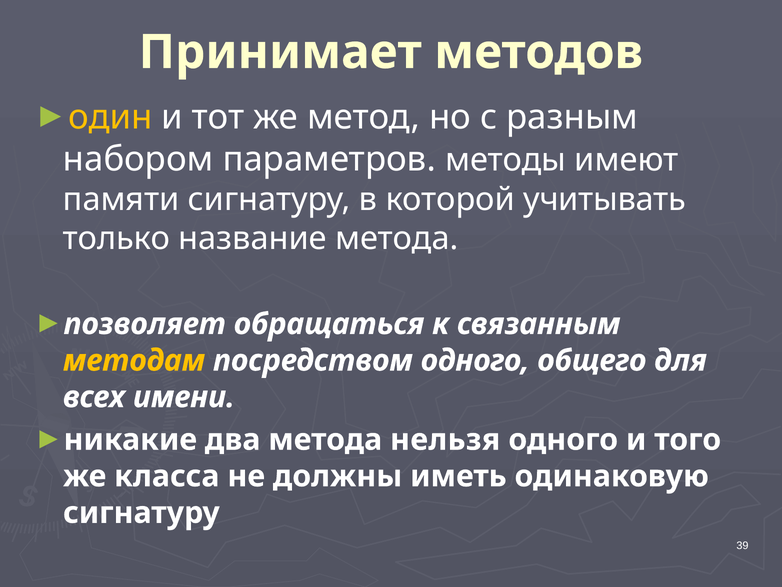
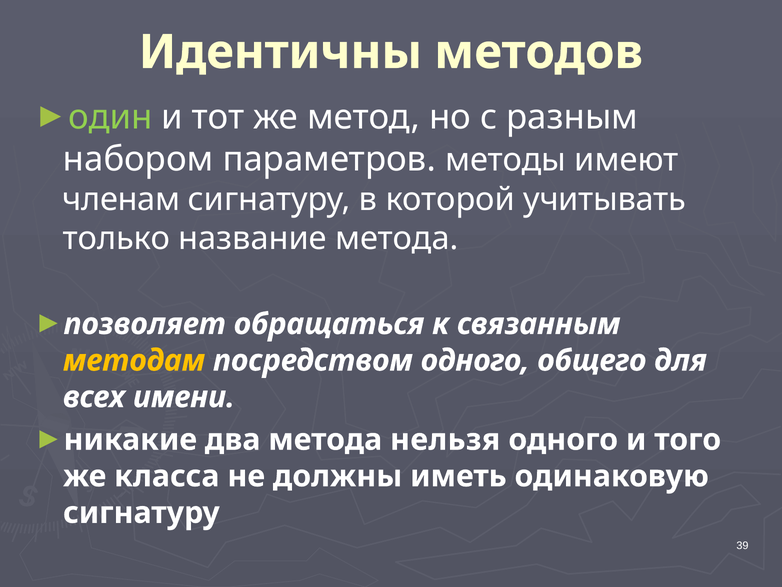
Принимает: Принимает -> Идентичны (280, 52)
один colour: yellow -> light green (110, 117)
памяти: памяти -> членам (121, 199)
